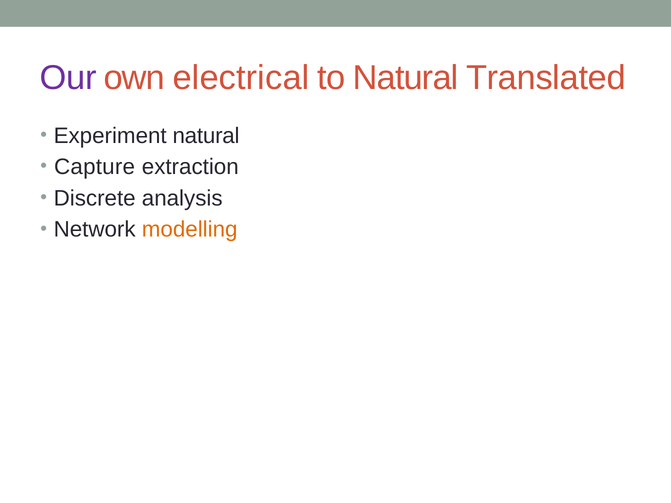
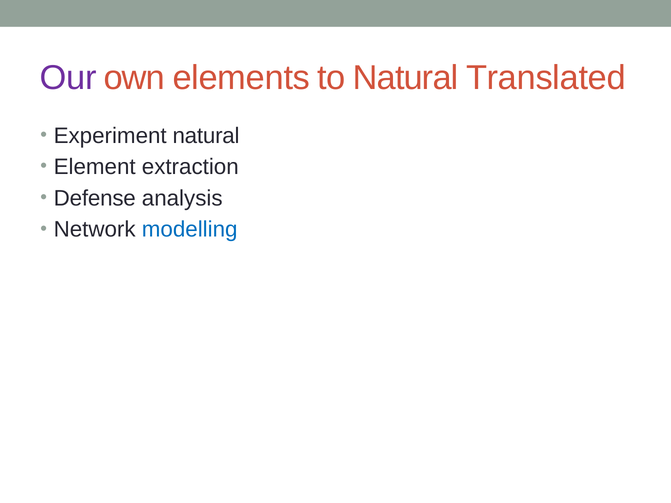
electrical: electrical -> elements (241, 78)
Capture: Capture -> Element (95, 167)
Discrete: Discrete -> Defense (95, 198)
modelling colour: orange -> blue (190, 230)
